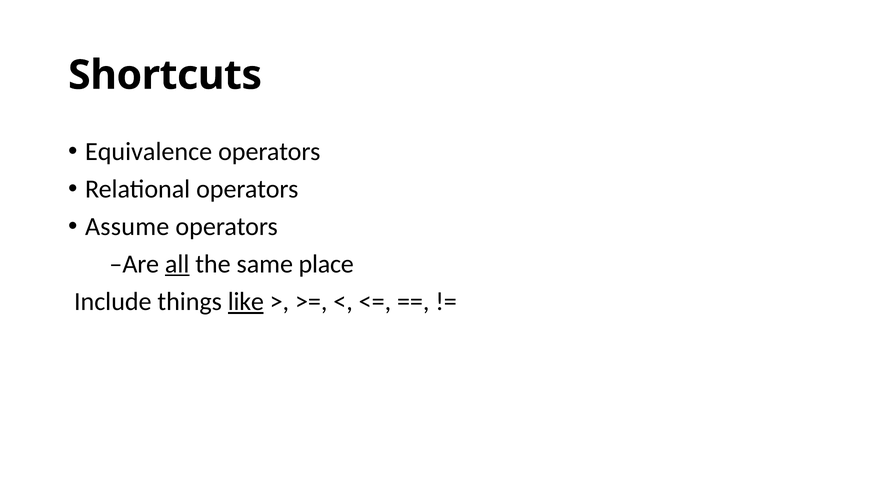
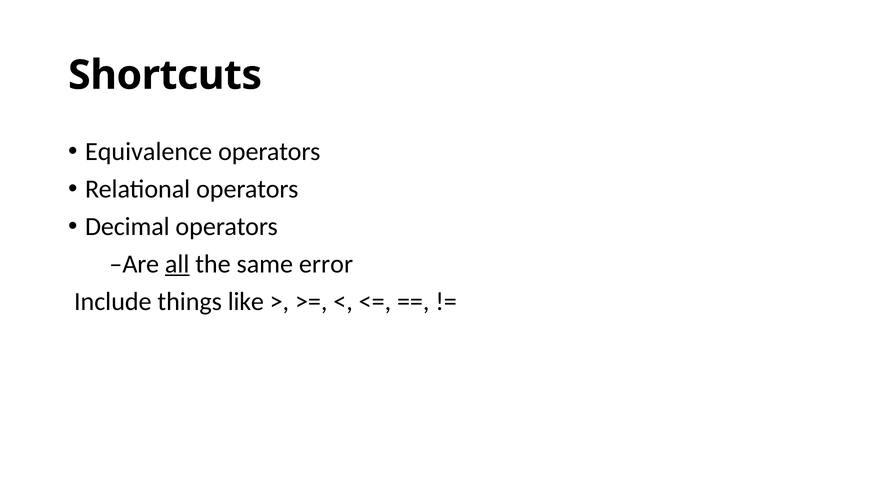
Assume: Assume -> Decimal (127, 226)
place: place -> error (326, 264)
like underline: present -> none (246, 301)
